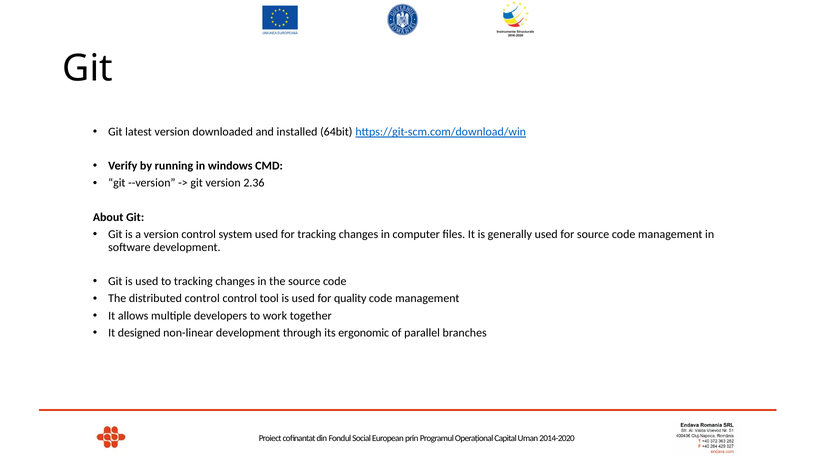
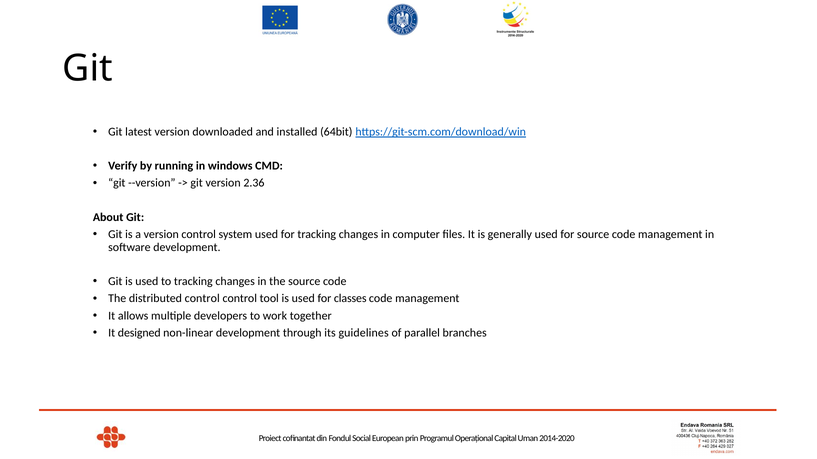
quality: quality -> classes (350, 299)
ergonomic: ergonomic -> guidelines (364, 333)
